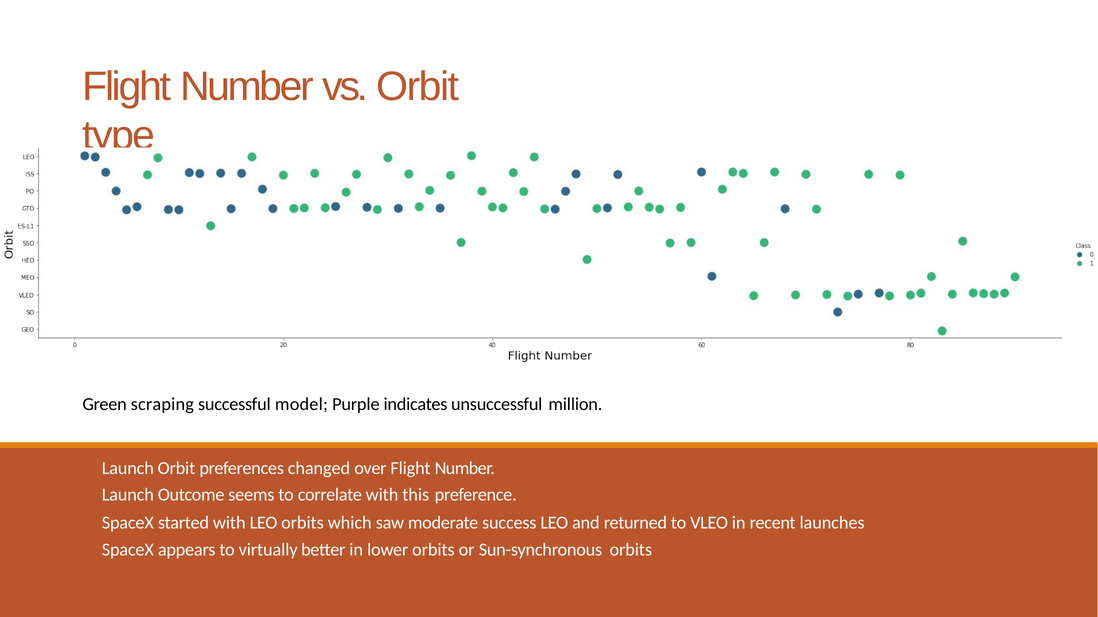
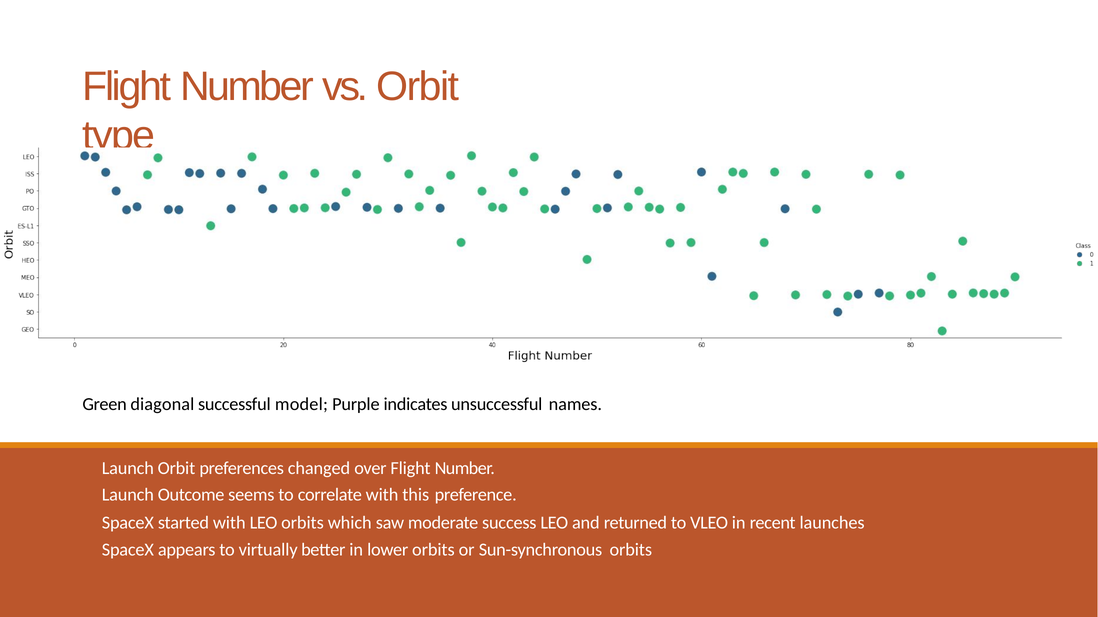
scraping: scraping -> diagonal (162, 405)
million: million -> names (575, 405)
